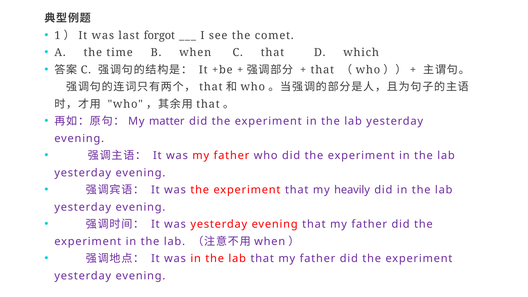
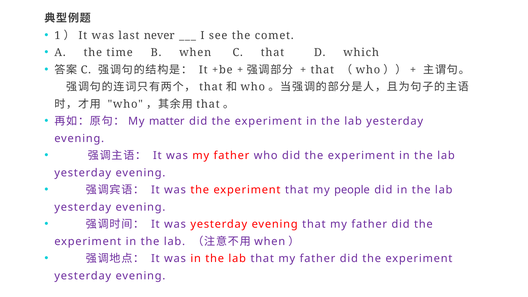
forgot: forgot -> never (159, 35)
heavily: heavily -> people (352, 190)
